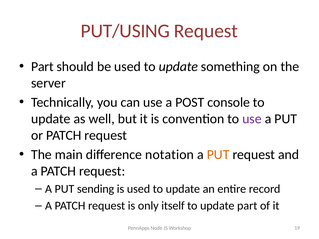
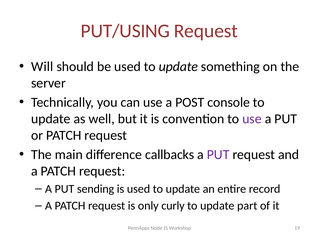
Part: Part -> Will (42, 67)
notation: notation -> callbacks (170, 155)
PUT colour: orange -> purple (218, 155)
itself: itself -> curly (173, 206)
